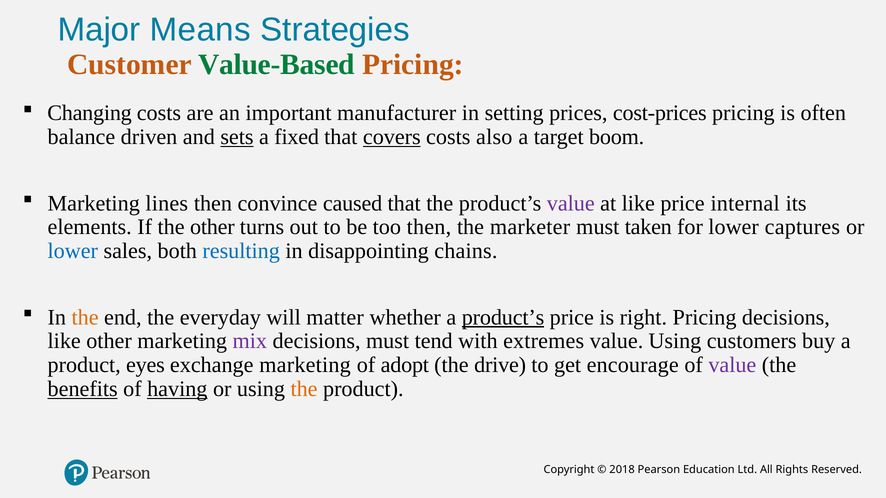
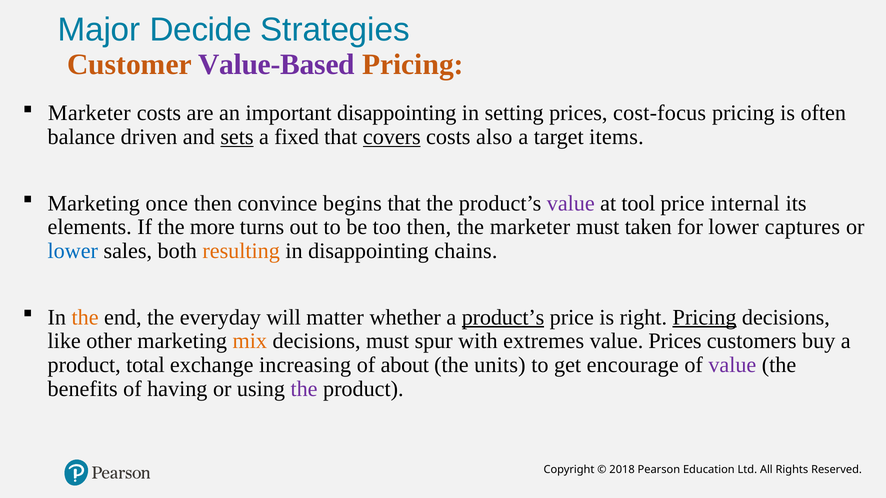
Means: Means -> Decide (201, 30)
Value-Based colour: green -> purple (277, 65)
Changing: Changing -> Marketer (89, 113)
important manufacturer: manufacturer -> disappointing (397, 113)
cost-prices: cost-prices -> cost-focus (660, 113)
boom: boom -> items (616, 137)
lines: lines -> once (167, 203)
caused: caused -> begins (352, 203)
at like: like -> tool (638, 203)
the other: other -> more (212, 227)
resulting colour: blue -> orange (241, 251)
Pricing underline: none -> present (705, 318)
mix colour: purple -> orange (250, 341)
tend: tend -> spur (434, 341)
value Using: Using -> Prices (675, 341)
eyes: eyes -> total (145, 365)
exchange marketing: marketing -> increasing (305, 365)
adopt: adopt -> about (405, 365)
drive: drive -> units (500, 365)
benefits underline: present -> none (83, 389)
having underline: present -> none (177, 389)
the colour: orange -> purple (304, 389)
